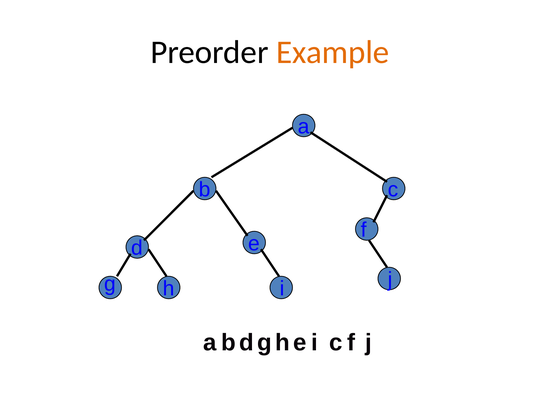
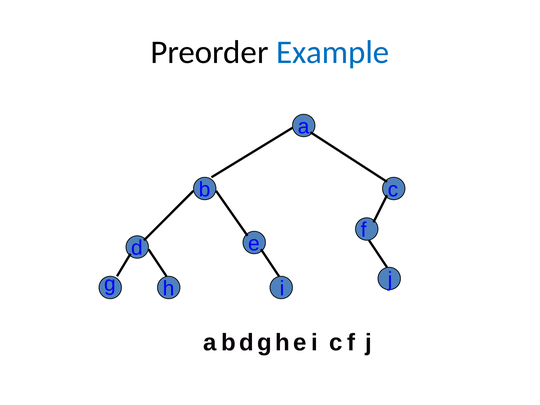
Example colour: orange -> blue (333, 52)
